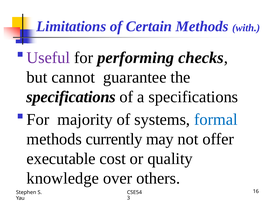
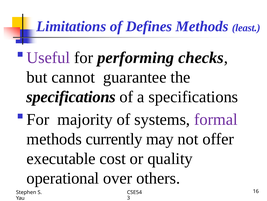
Certain: Certain -> Defines (149, 26)
with: with -> least (246, 28)
formal colour: blue -> purple (216, 119)
knowledge: knowledge -> operational (63, 178)
